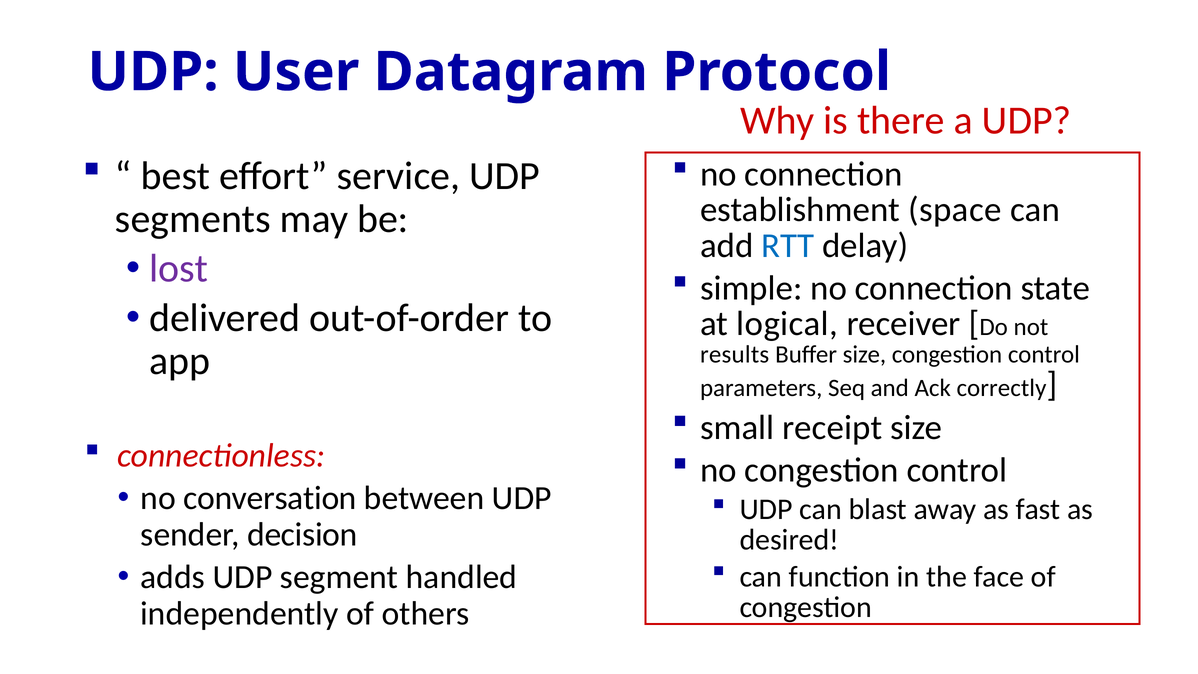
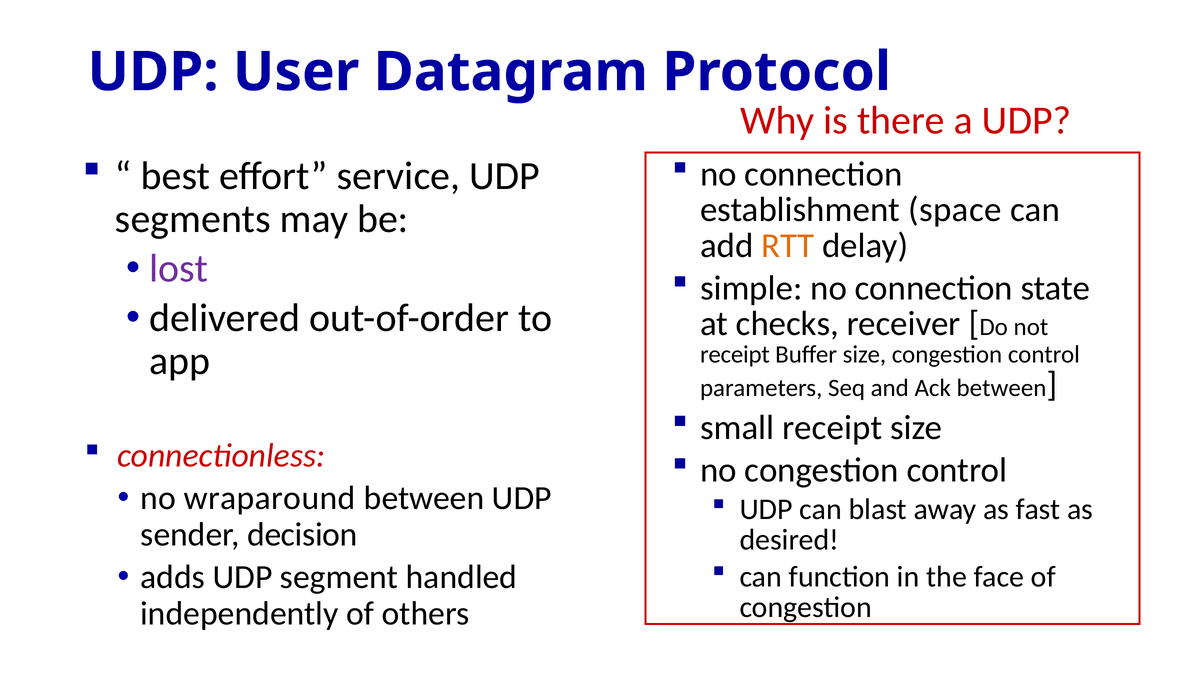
RTT colour: blue -> orange (788, 245)
logical: logical -> checks (787, 324)
results: results -> receipt (735, 355)
Ack correctly: correctly -> between (1001, 388)
conversation: conversation -> wraparound (270, 498)
